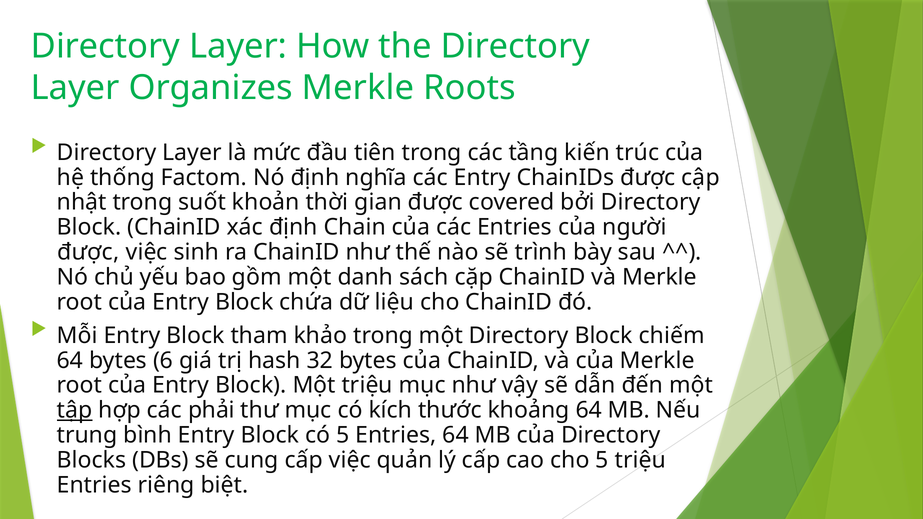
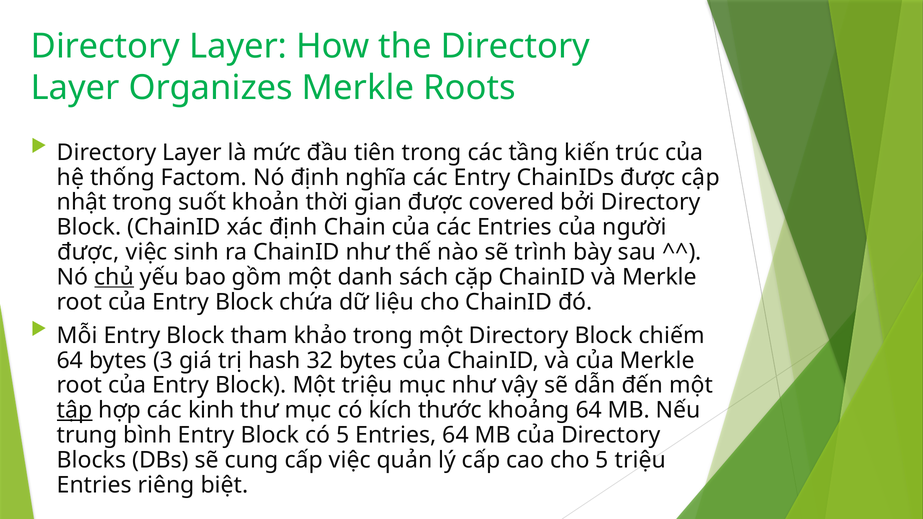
chủ underline: none -> present (114, 277)
6: 6 -> 3 (163, 361)
phải: phải -> kinh (211, 410)
